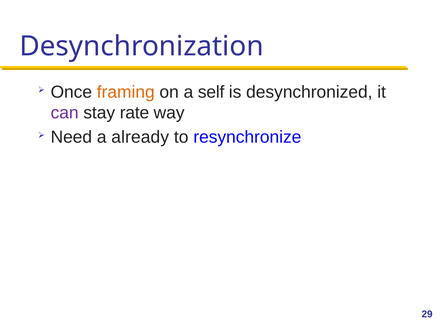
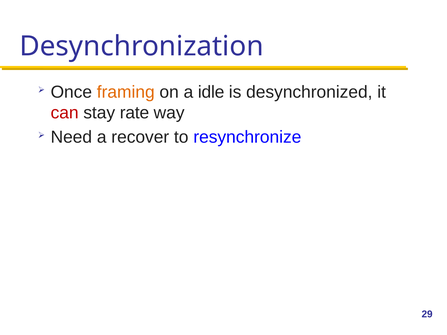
self: self -> idle (211, 92)
can colour: purple -> red (65, 113)
already: already -> recover (140, 137)
